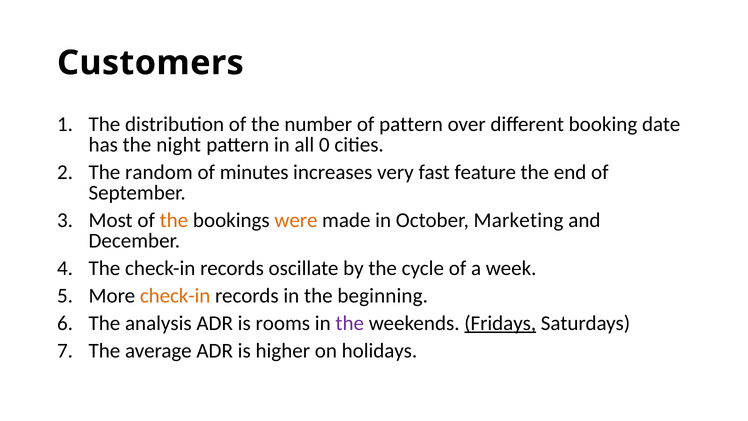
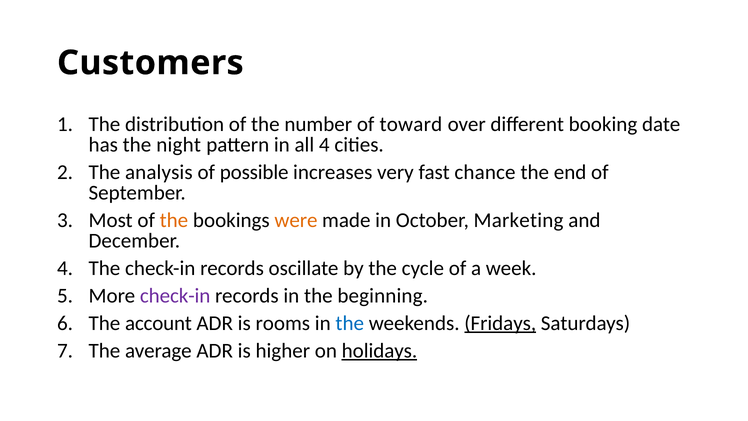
of pattern: pattern -> toward (411, 124)
all 0: 0 -> 4 (324, 145)
random: random -> analysis (159, 172)
minutes: minutes -> possible (254, 172)
feature: feature -> chance (485, 172)
check-in colour: orange -> purple (175, 296)
analysis: analysis -> account (158, 323)
the colour: purple -> blue (350, 323)
holidays underline: none -> present (379, 351)
